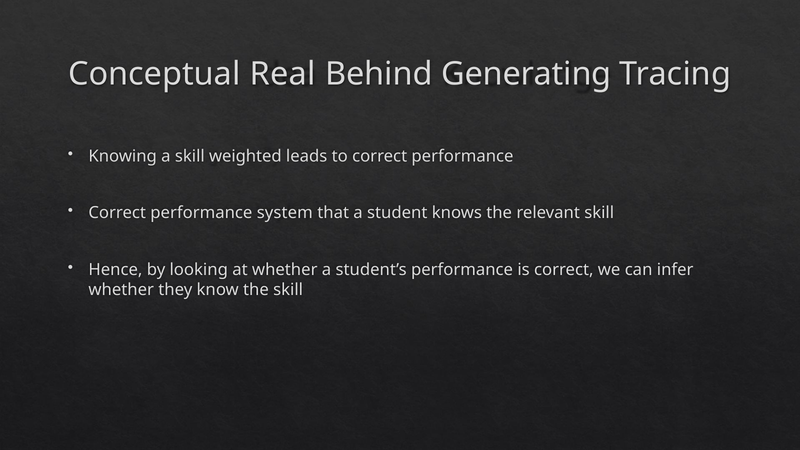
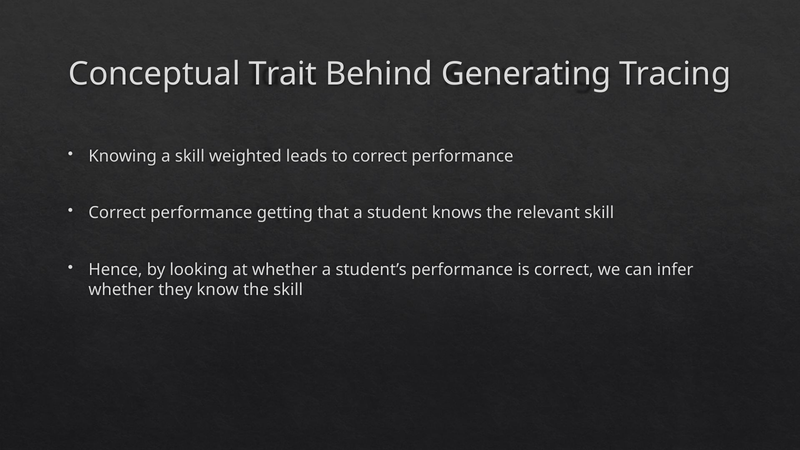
Real: Real -> Trait (283, 74)
system: system -> getting (285, 213)
